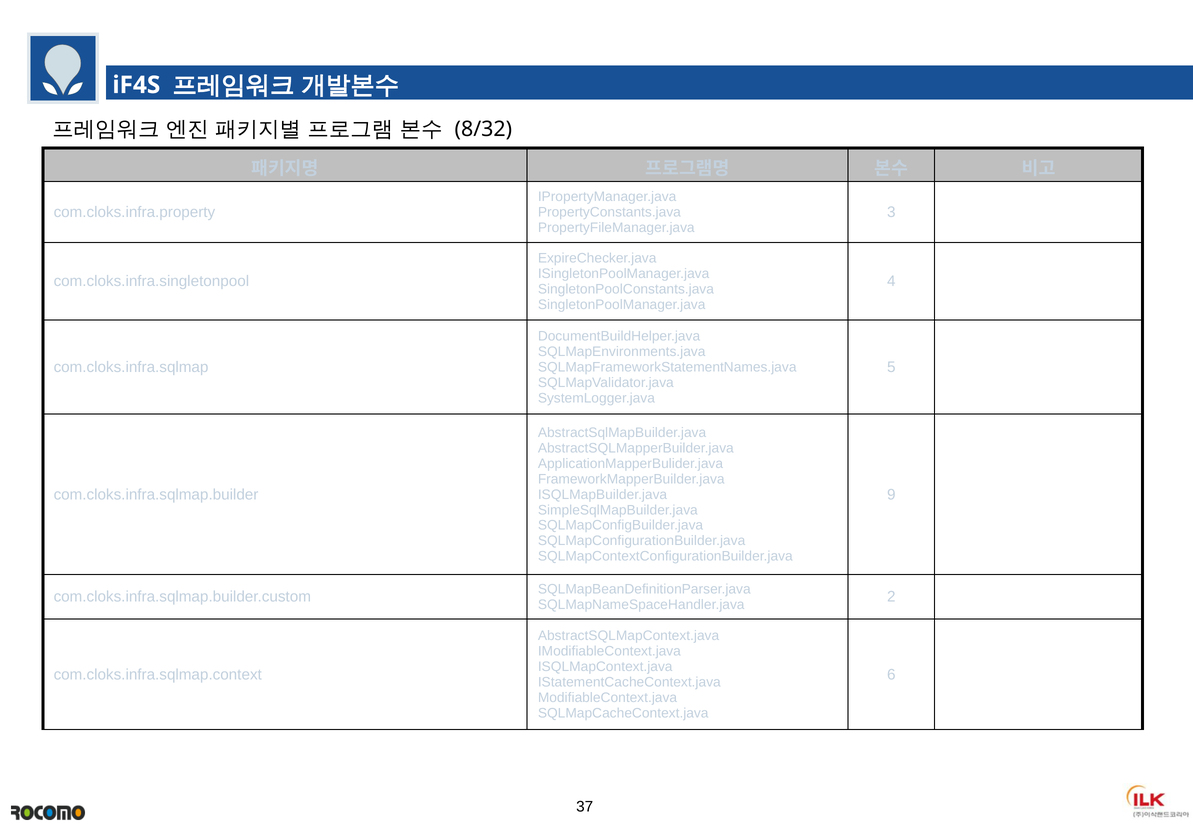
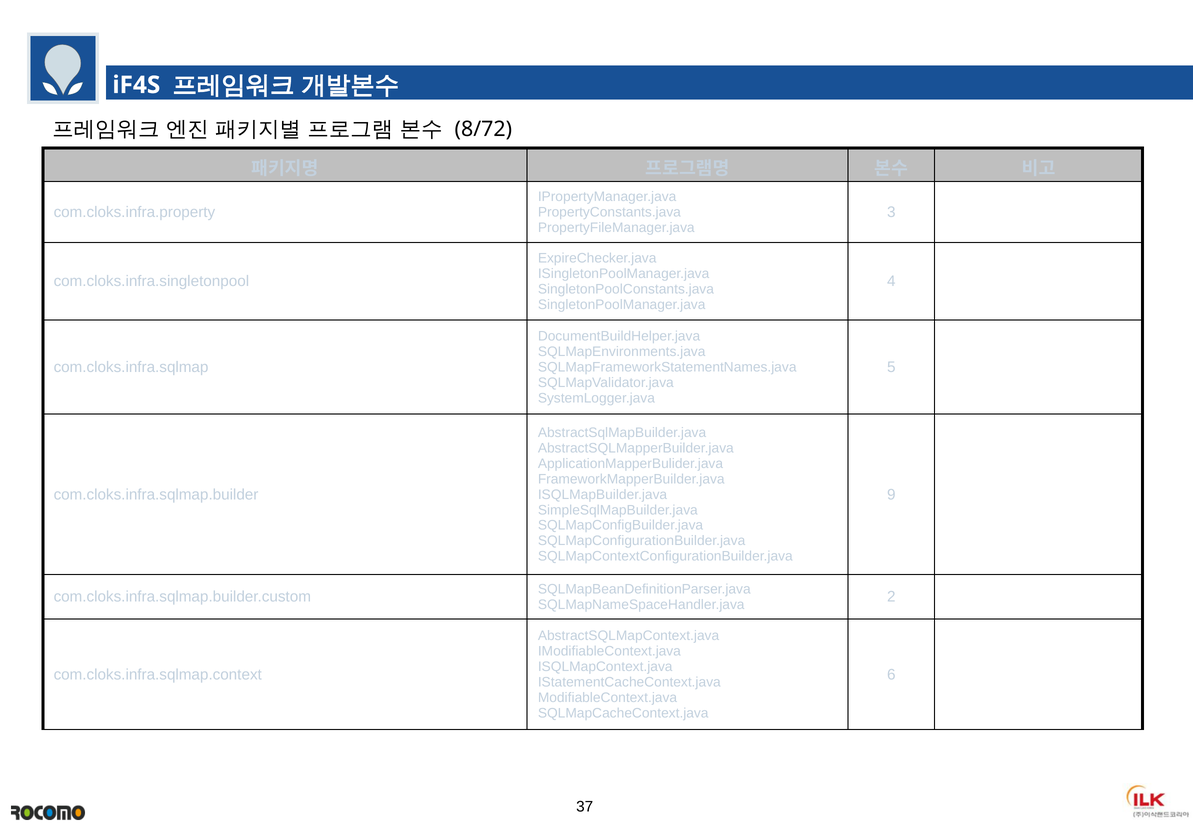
8/32: 8/32 -> 8/72 (483, 129)
